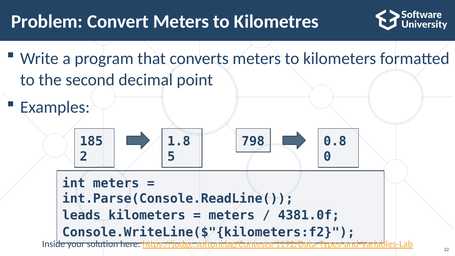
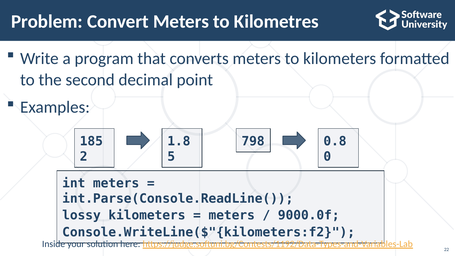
leads: leads -> lossy (81, 215)
4381.0f: 4381.0f -> 9000.0f (309, 215)
